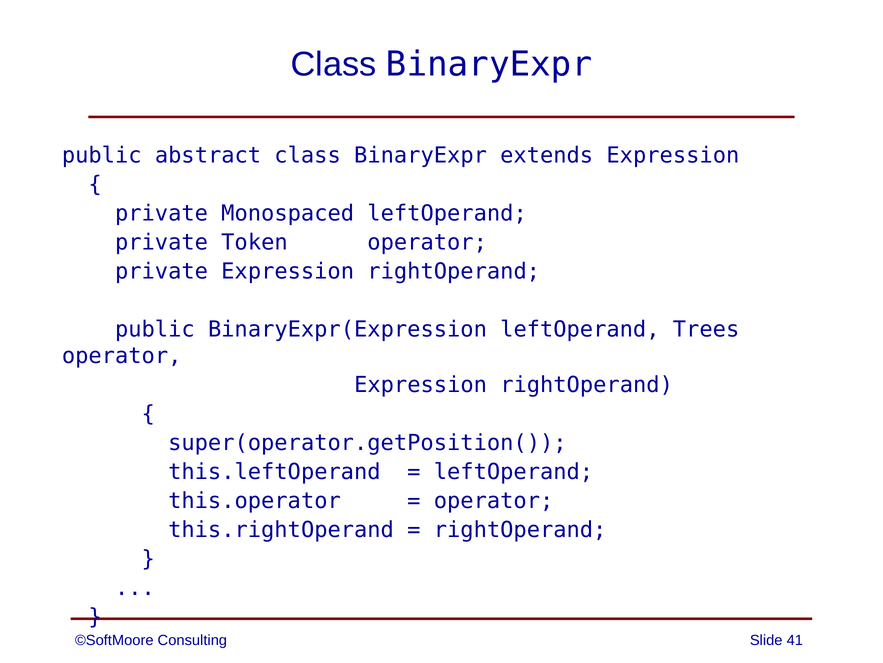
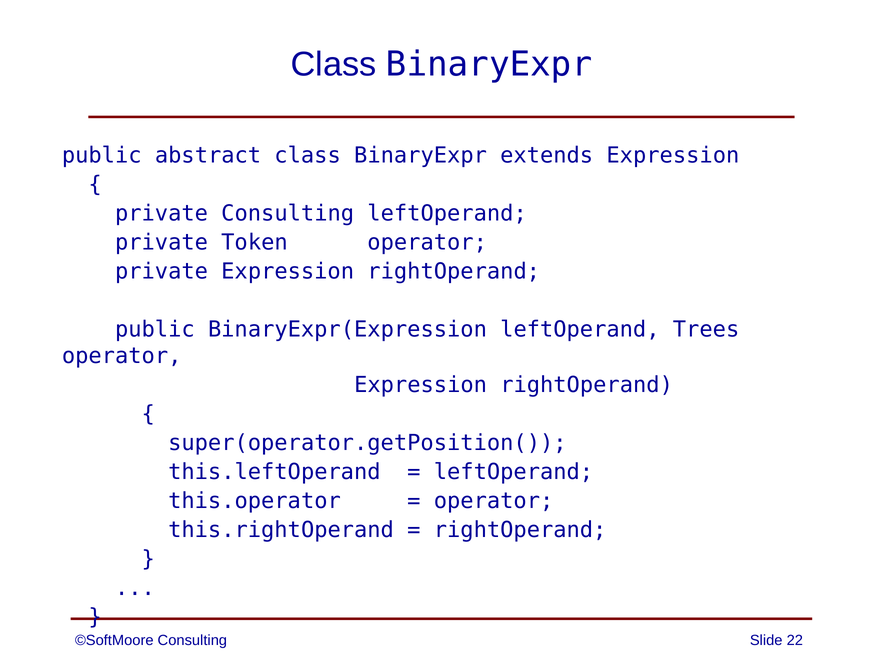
private Monospaced: Monospaced -> Consulting (288, 213)
41: 41 -> 22 (795, 640)
